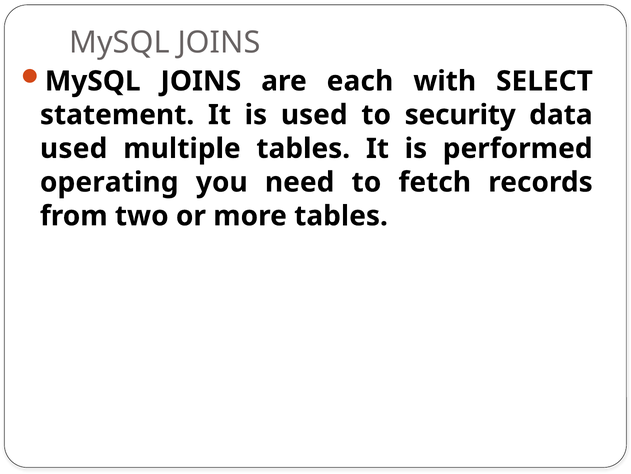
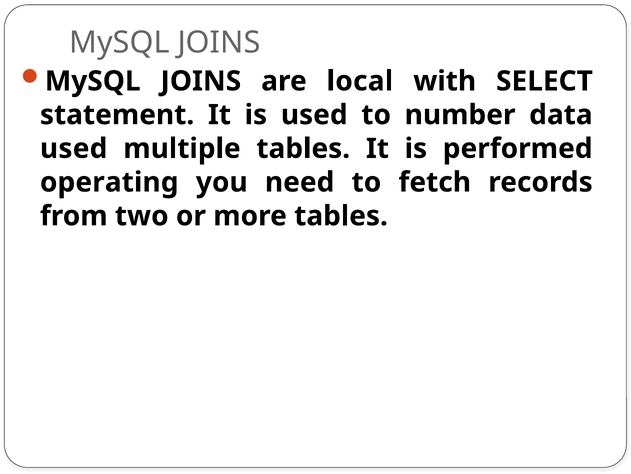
each: each -> local (360, 81)
security: security -> number (460, 115)
